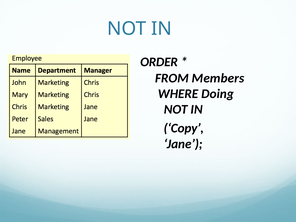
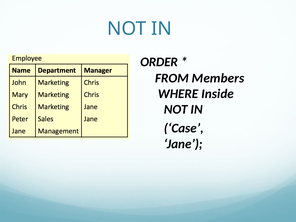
Doing: Doing -> Inside (218, 94)
Copy: Copy -> Case (184, 128)
